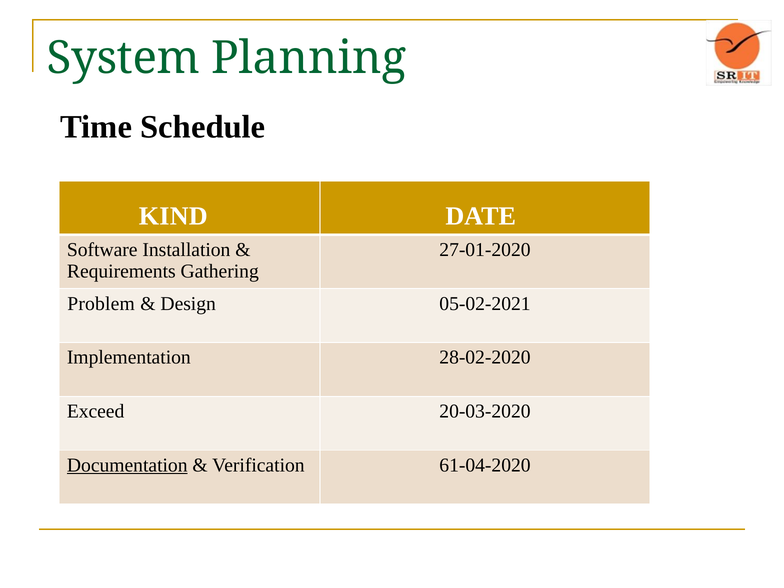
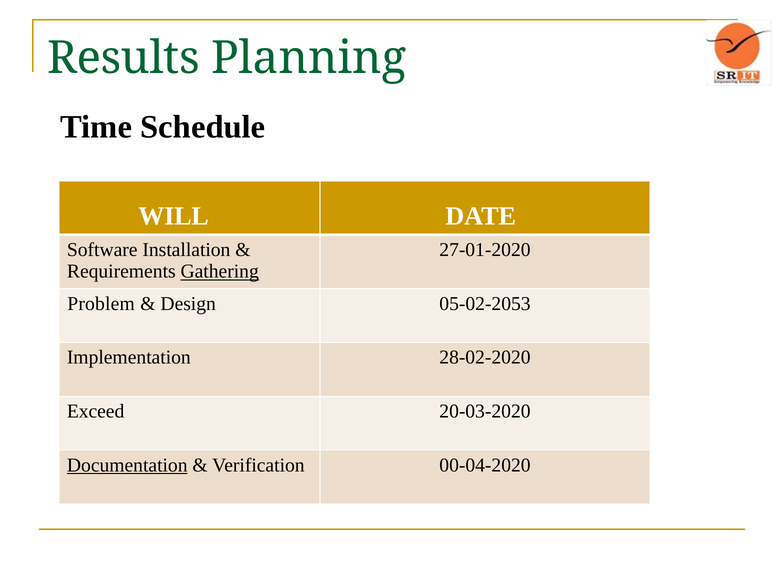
System: System -> Results (123, 58)
KIND: KIND -> WILL (174, 216)
Gathering underline: none -> present (220, 271)
05-02-2021: 05-02-2021 -> 05-02-2053 (485, 304)
61-04-2020: 61-04-2020 -> 00-04-2020 (485, 465)
